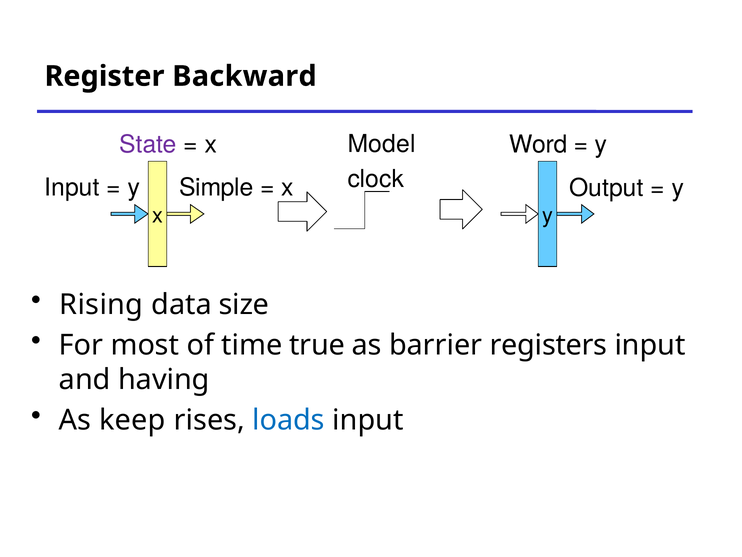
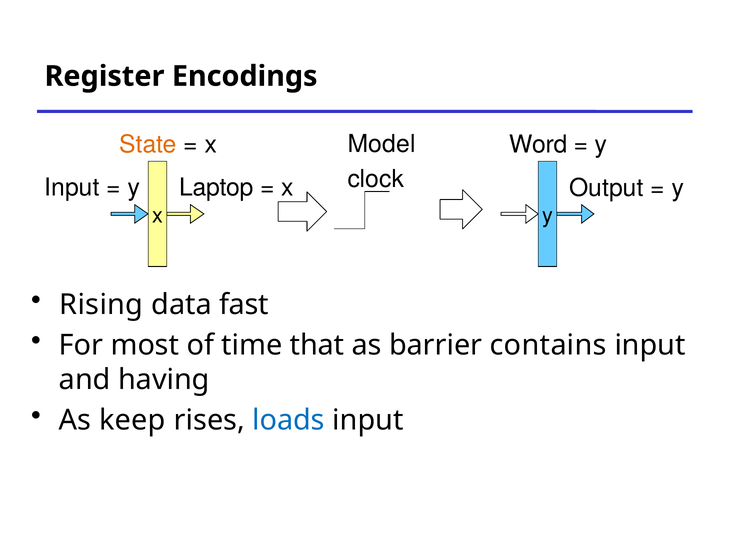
Backward: Backward -> Encodings (245, 76)
State colour: purple -> orange (148, 144)
Simple: Simple -> Laptop (216, 188)
size: size -> fast (244, 305)
true: true -> that (317, 345)
registers: registers -> contains (548, 345)
